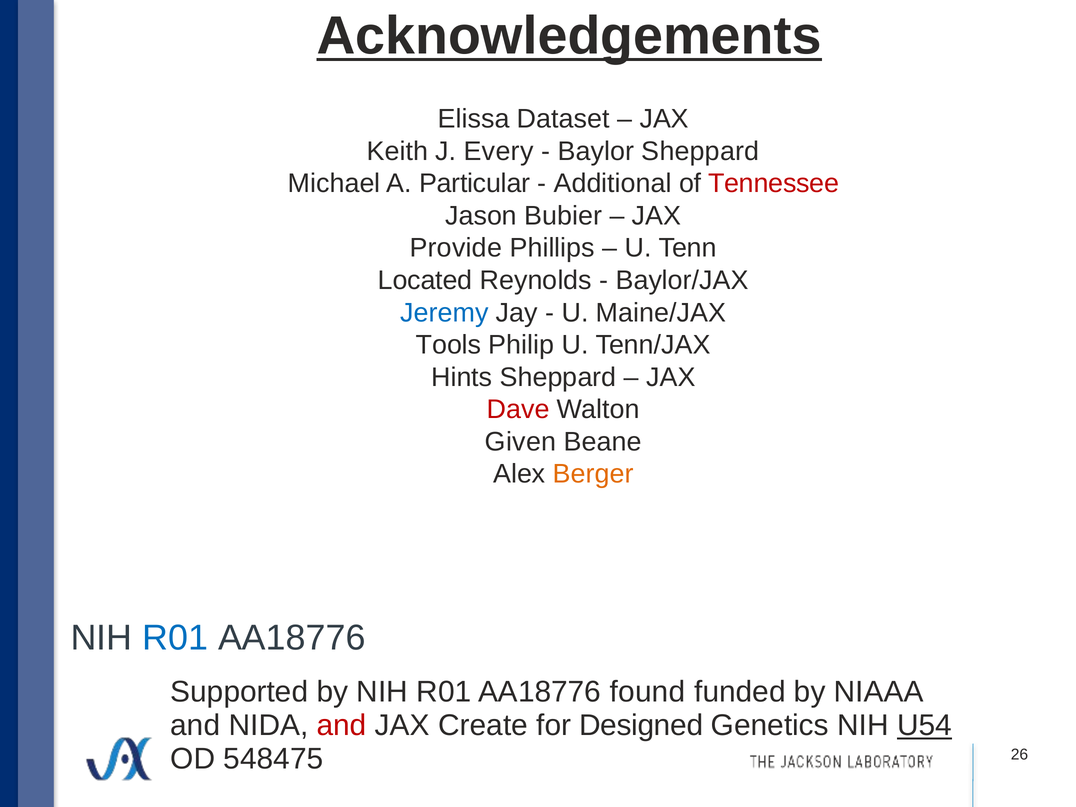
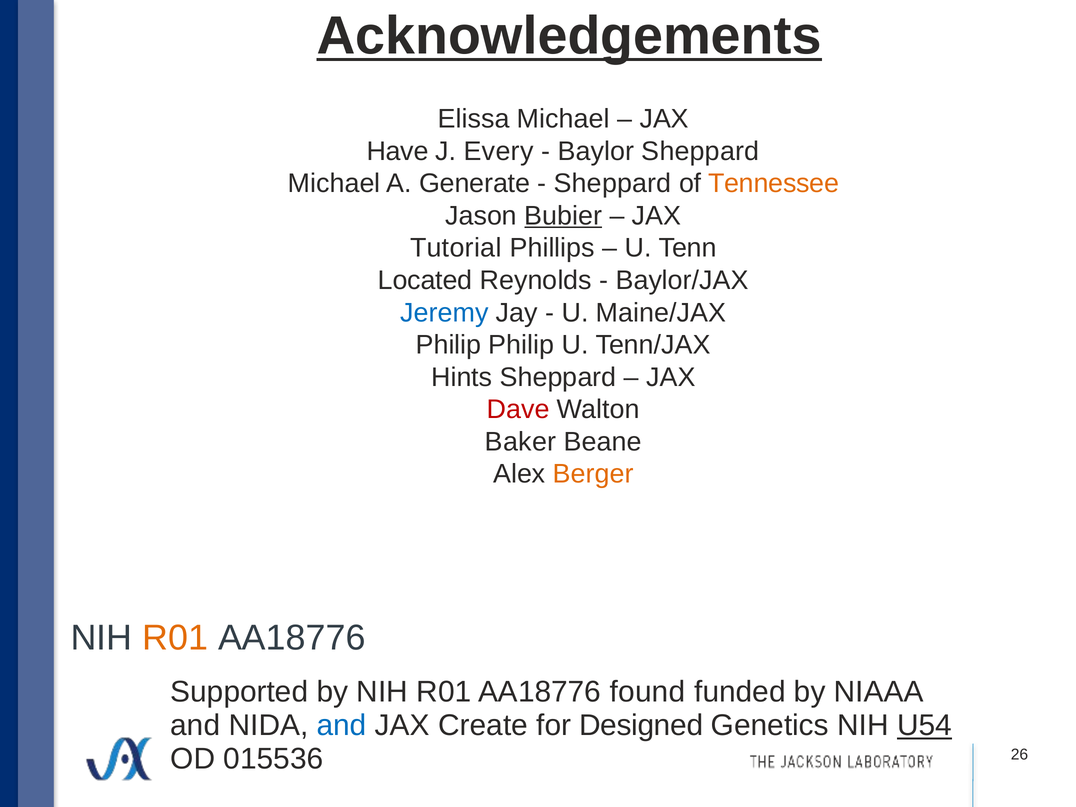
Elissa Dataset: Dataset -> Michael (563, 119)
Keith: Keith -> Have (398, 151)
Particular: Particular -> Generate (475, 184)
Additional: Additional -> Sheppard (613, 184)
Tennessee colour: red -> orange (774, 184)
Bubier underline: none -> present (563, 216)
Provide: Provide -> Tutorial (456, 248)
Tools: Tools -> Philip (449, 345)
Given: Given -> Baker (521, 442)
R01 colour: blue -> orange (175, 638)
and colour: red -> blue (342, 725)
548475: 548475 -> 015536 (273, 759)
